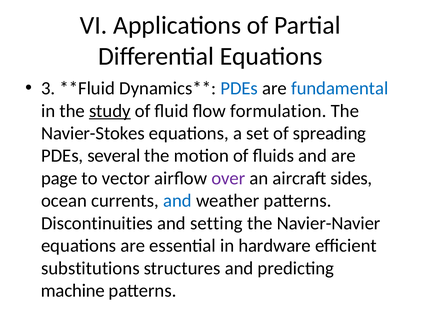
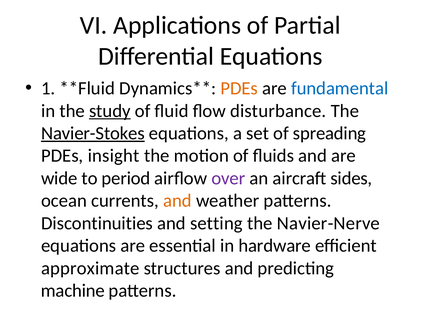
3: 3 -> 1 (48, 88)
PDEs colour: blue -> orange (239, 88)
formulation: formulation -> disturbance (278, 111)
Navier-Stokes underline: none -> present (93, 133)
several: several -> insight (114, 156)
page: page -> wide (59, 178)
vector: vector -> period (126, 178)
and colour: blue -> orange (177, 201)
Navier-Navier: Navier-Navier -> Navier-Nerve (328, 223)
substitutions: substitutions -> approximate (90, 268)
